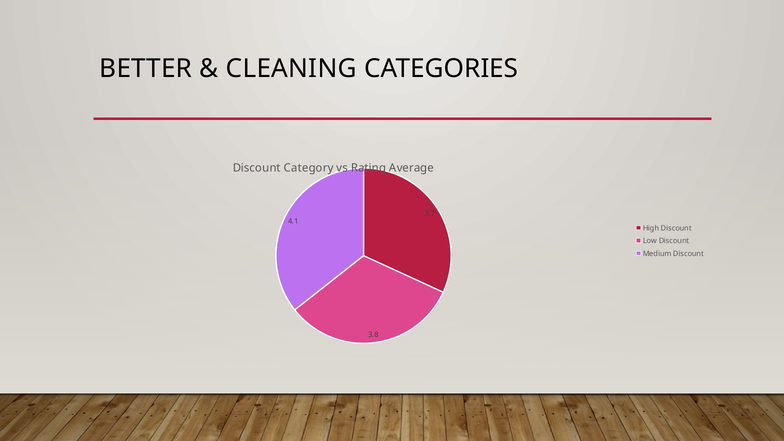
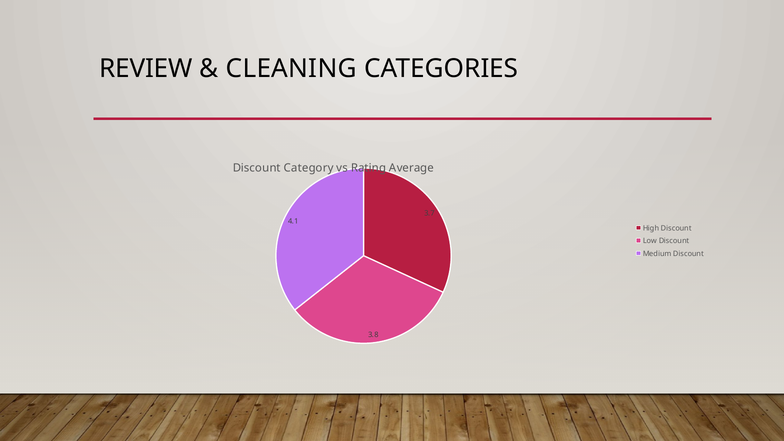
BETTER: BETTER -> REVIEW (146, 69)
